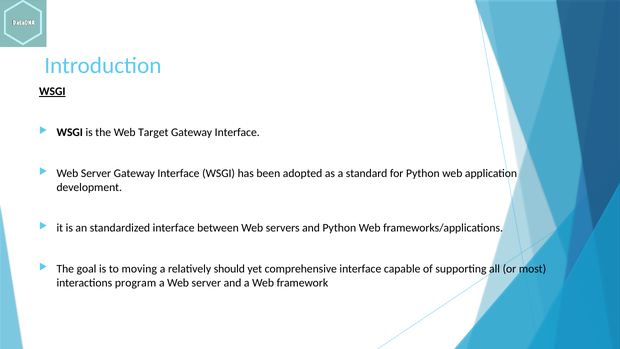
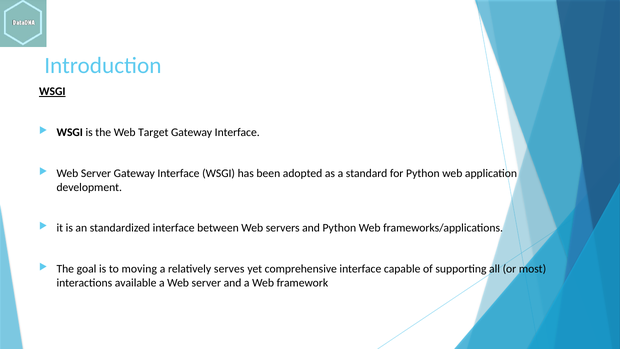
should: should -> serves (229, 269)
program: program -> available (136, 283)
